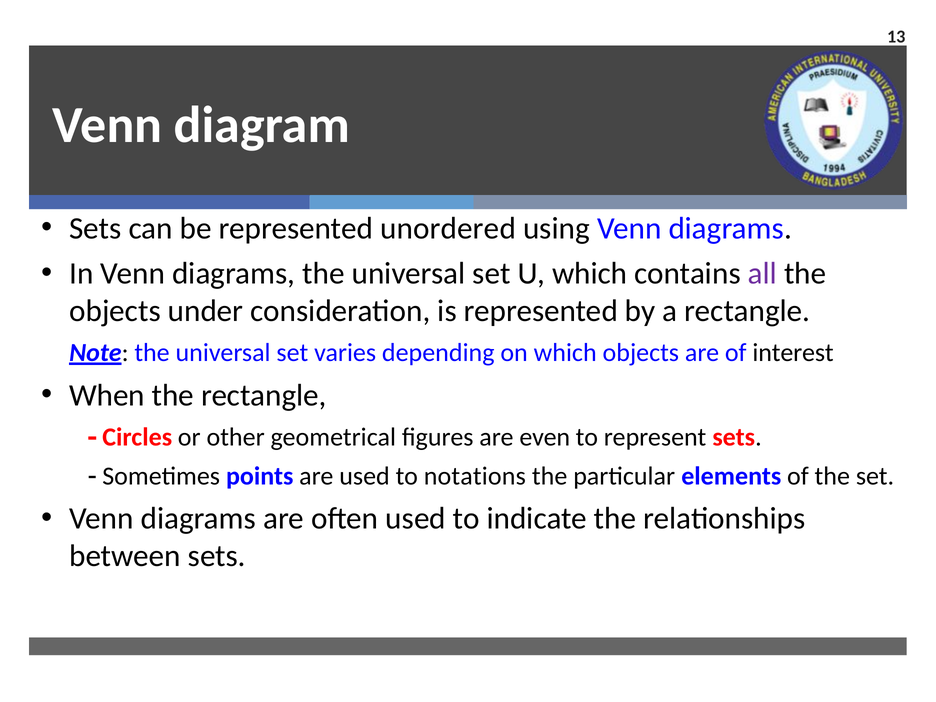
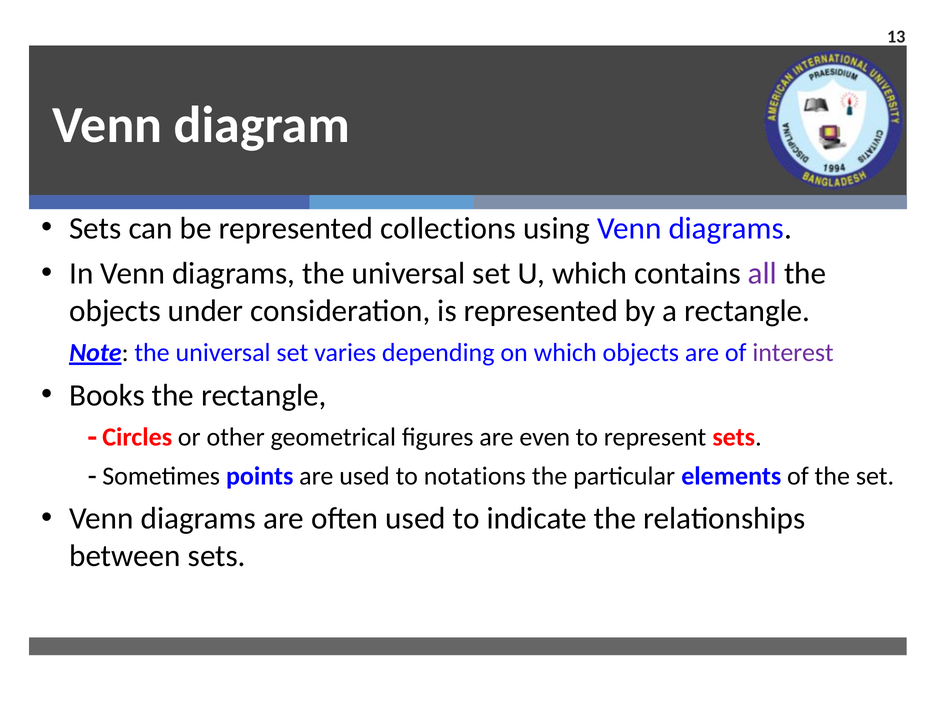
unordered: unordered -> collections (448, 228)
interest colour: black -> purple (793, 353)
When: When -> Books (107, 395)
